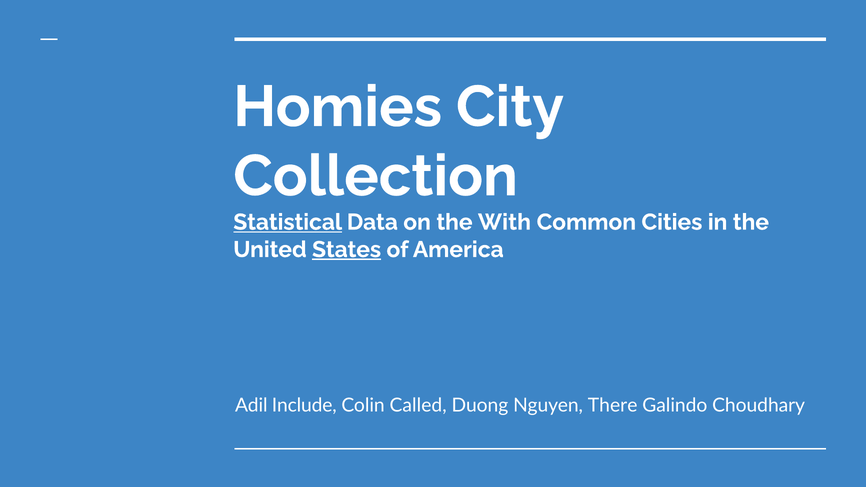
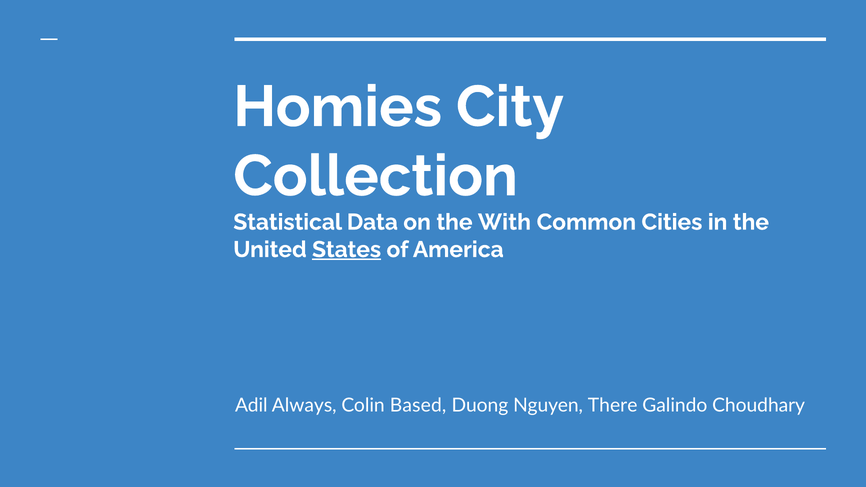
Statistical underline: present -> none (288, 222)
Include: Include -> Always (304, 405)
Called: Called -> Based (418, 405)
